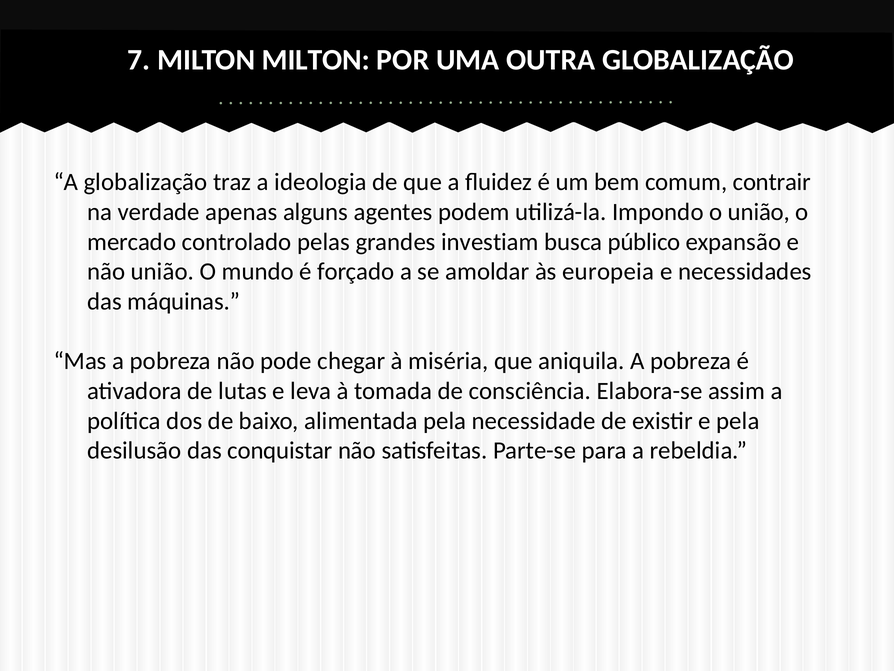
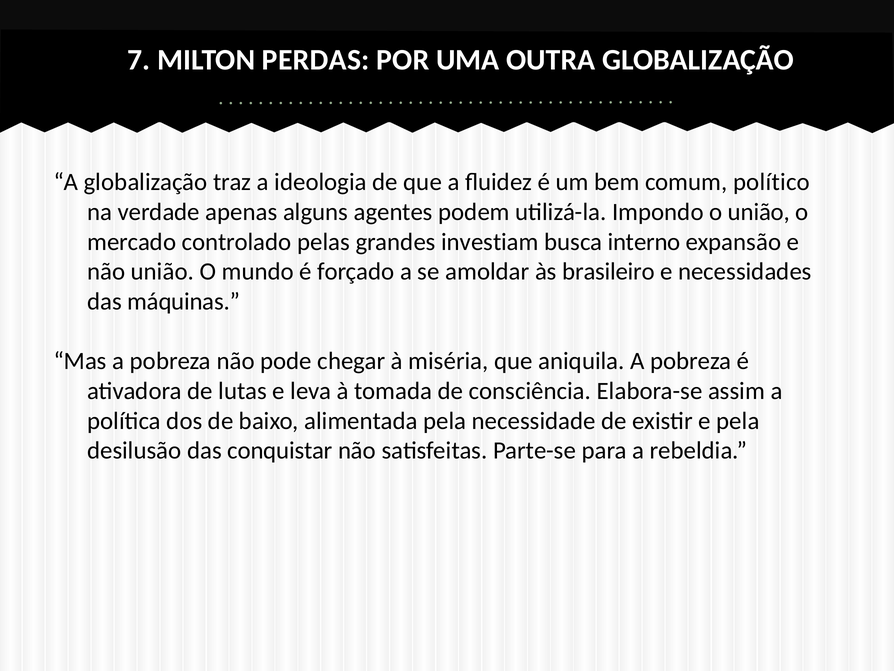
MILTON MILTON: MILTON -> PERDAS (316, 60)
contrair: contrair -> político (772, 182)
público: público -> interno (644, 242)
europeia: europeia -> brasileiro (608, 271)
